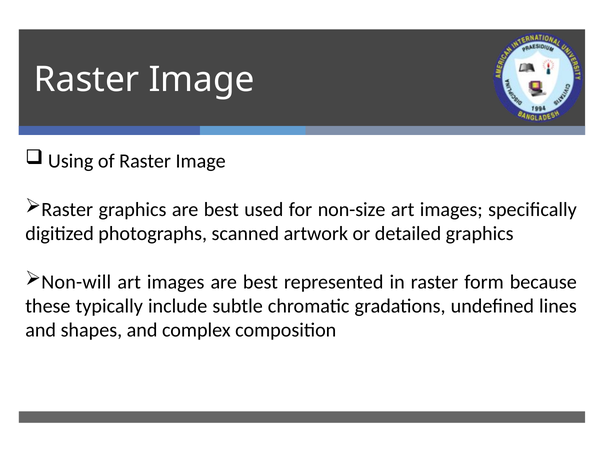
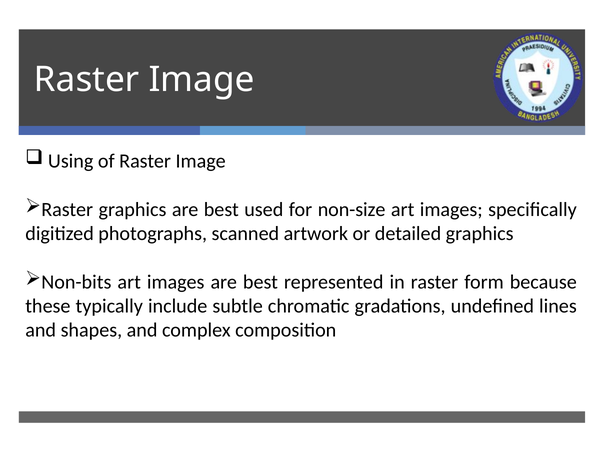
Non-will: Non-will -> Non-bits (76, 282)
